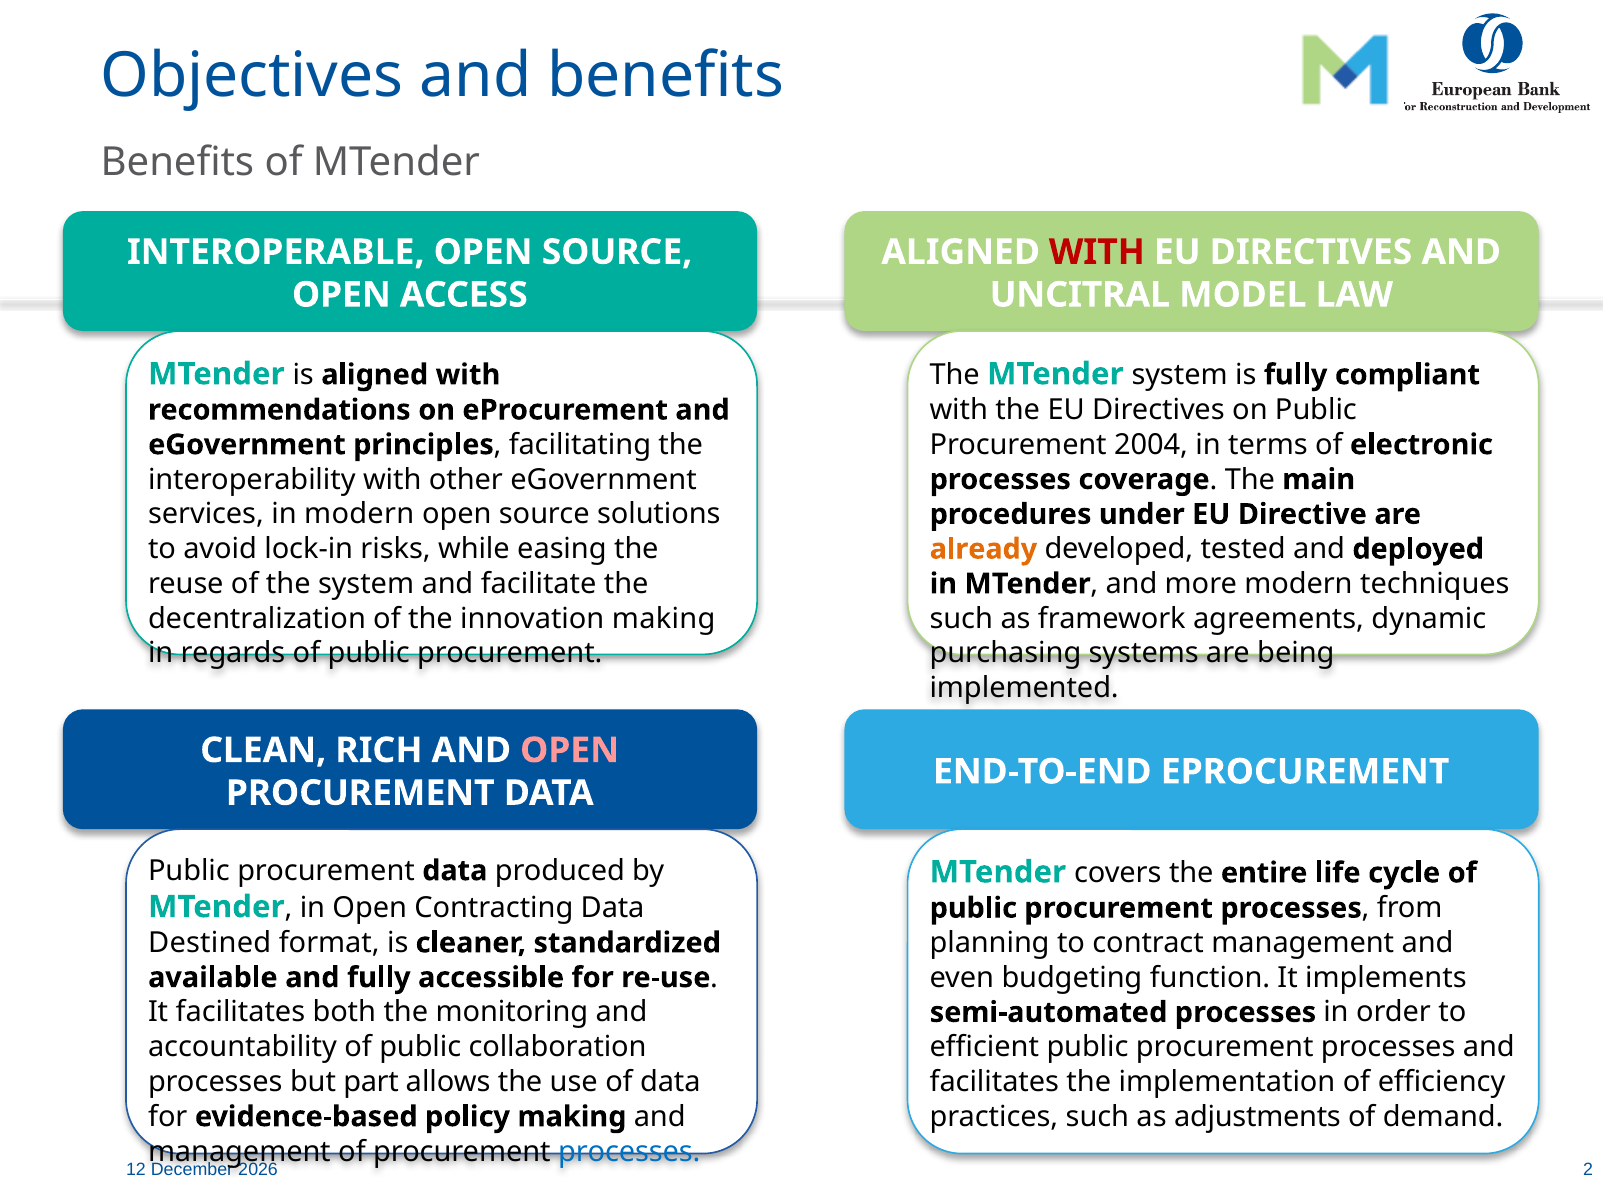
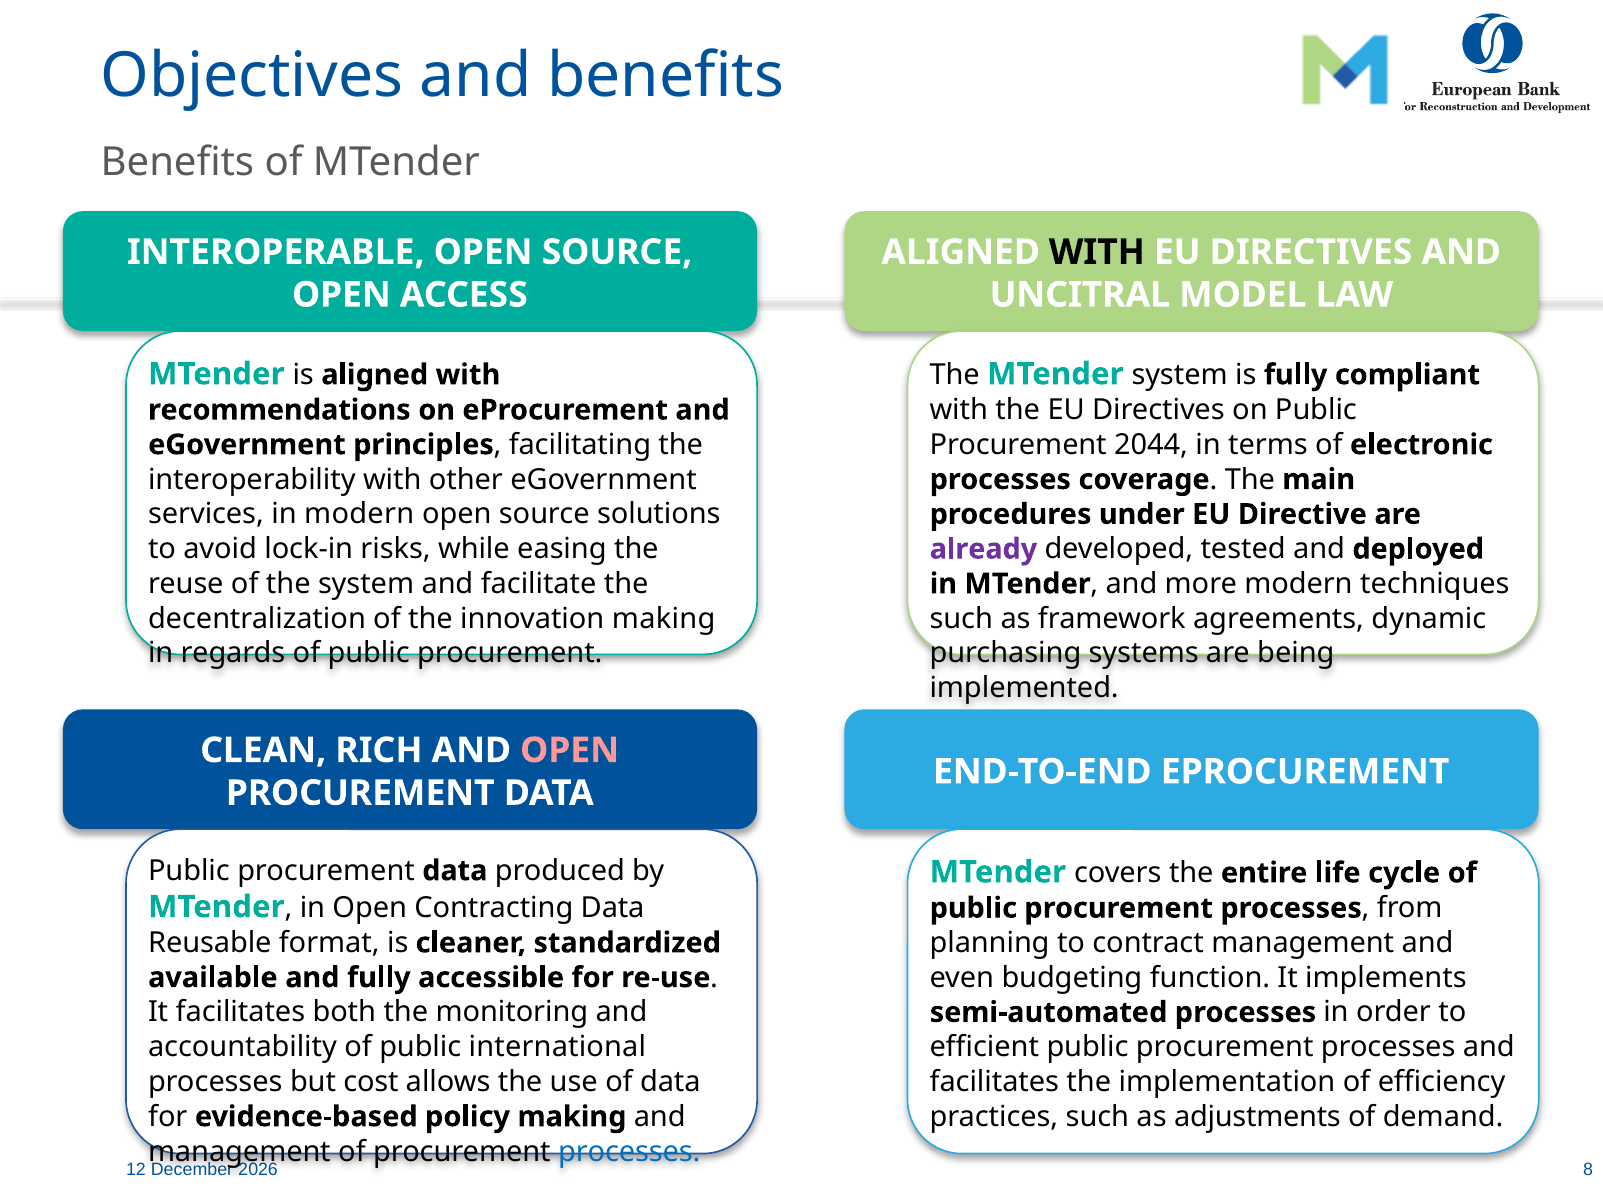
WITH colour: red -> black (1097, 252)
2004: 2004 -> 2044 (1151, 445)
already colour: orange -> purple (983, 549)
Destined: Destined -> Reusable (210, 943)
collaboration: collaboration -> international (557, 1047)
part: part -> cost (371, 1082)
2: 2 -> 8 (1588, 1170)
